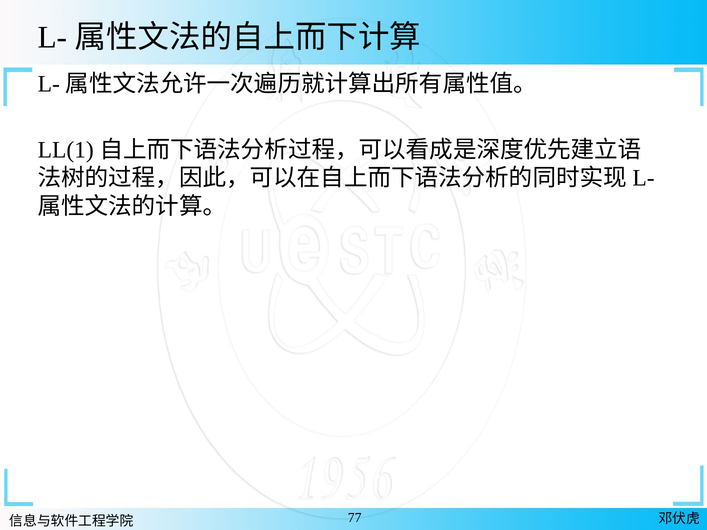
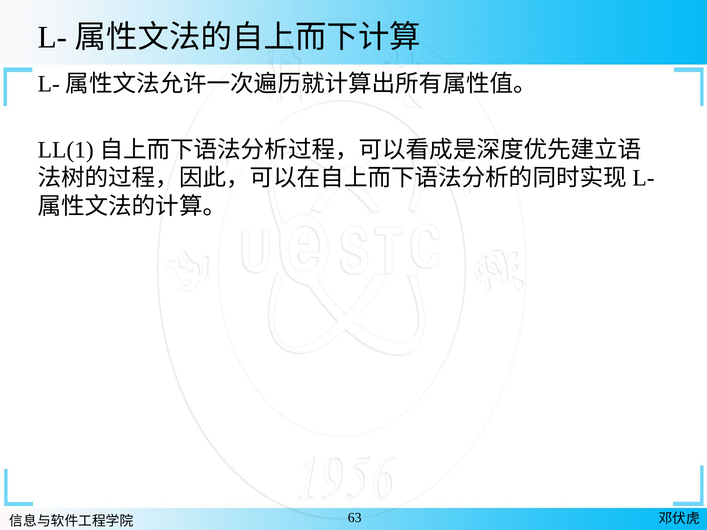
77: 77 -> 63 (355, 518)
